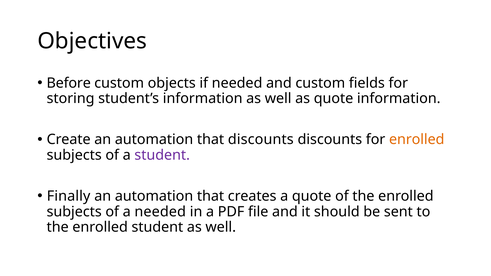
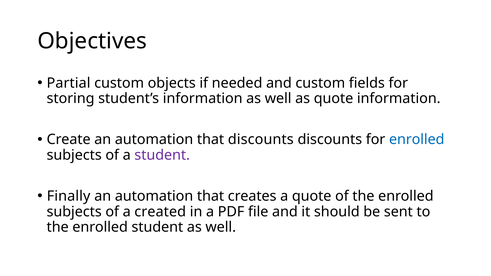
Before: Before -> Partial (69, 83)
enrolled colour: orange -> blue (417, 140)
a needed: needed -> created (160, 212)
